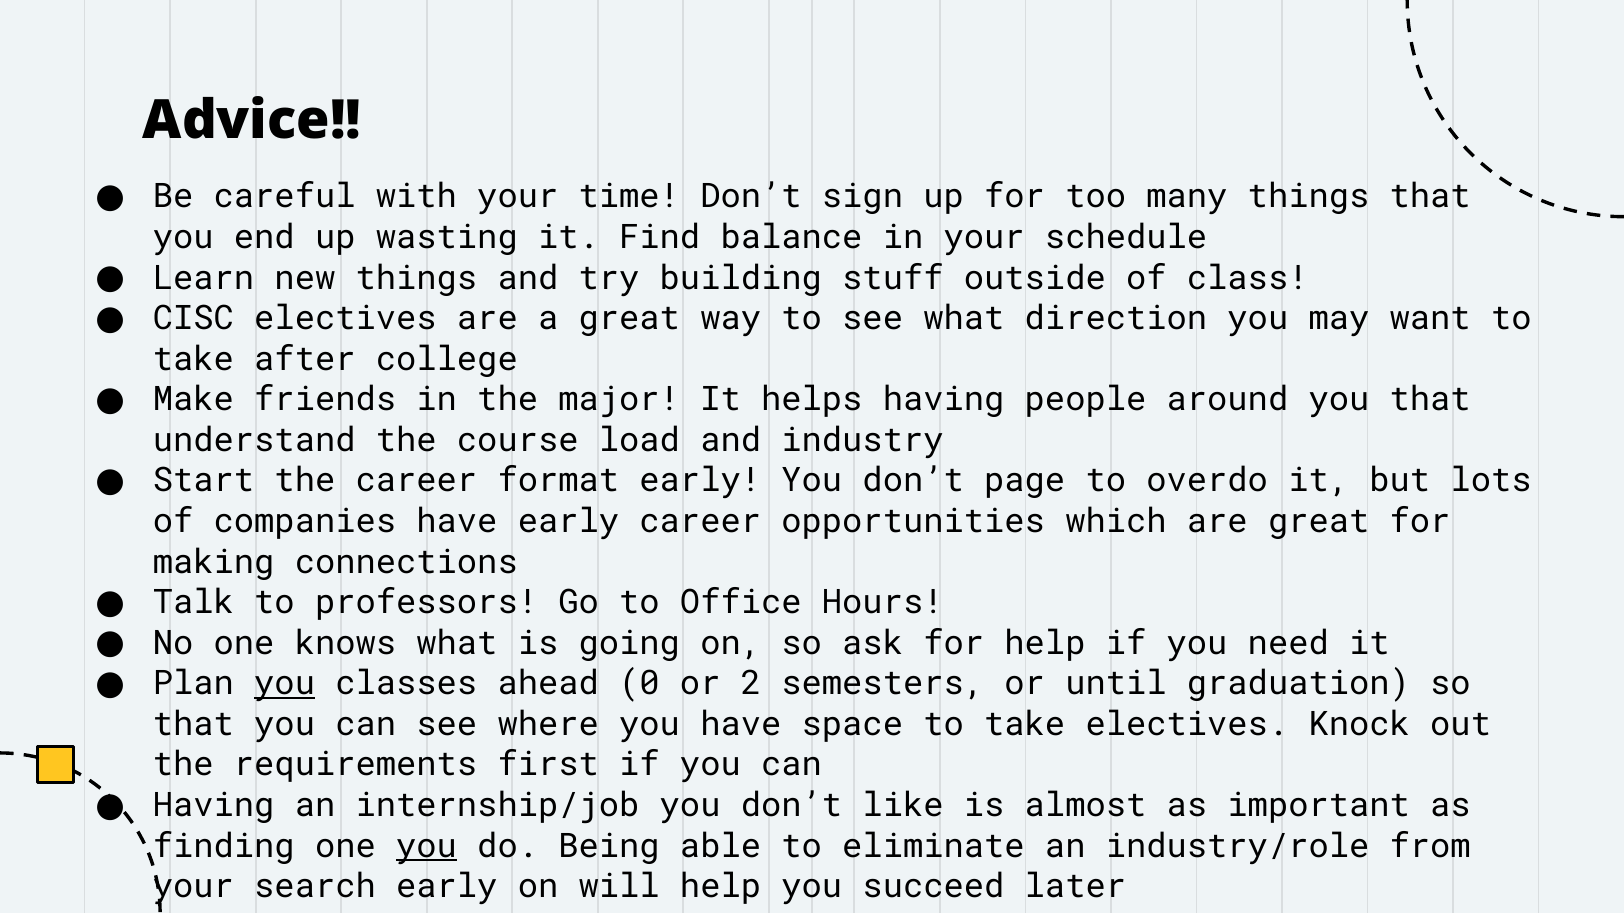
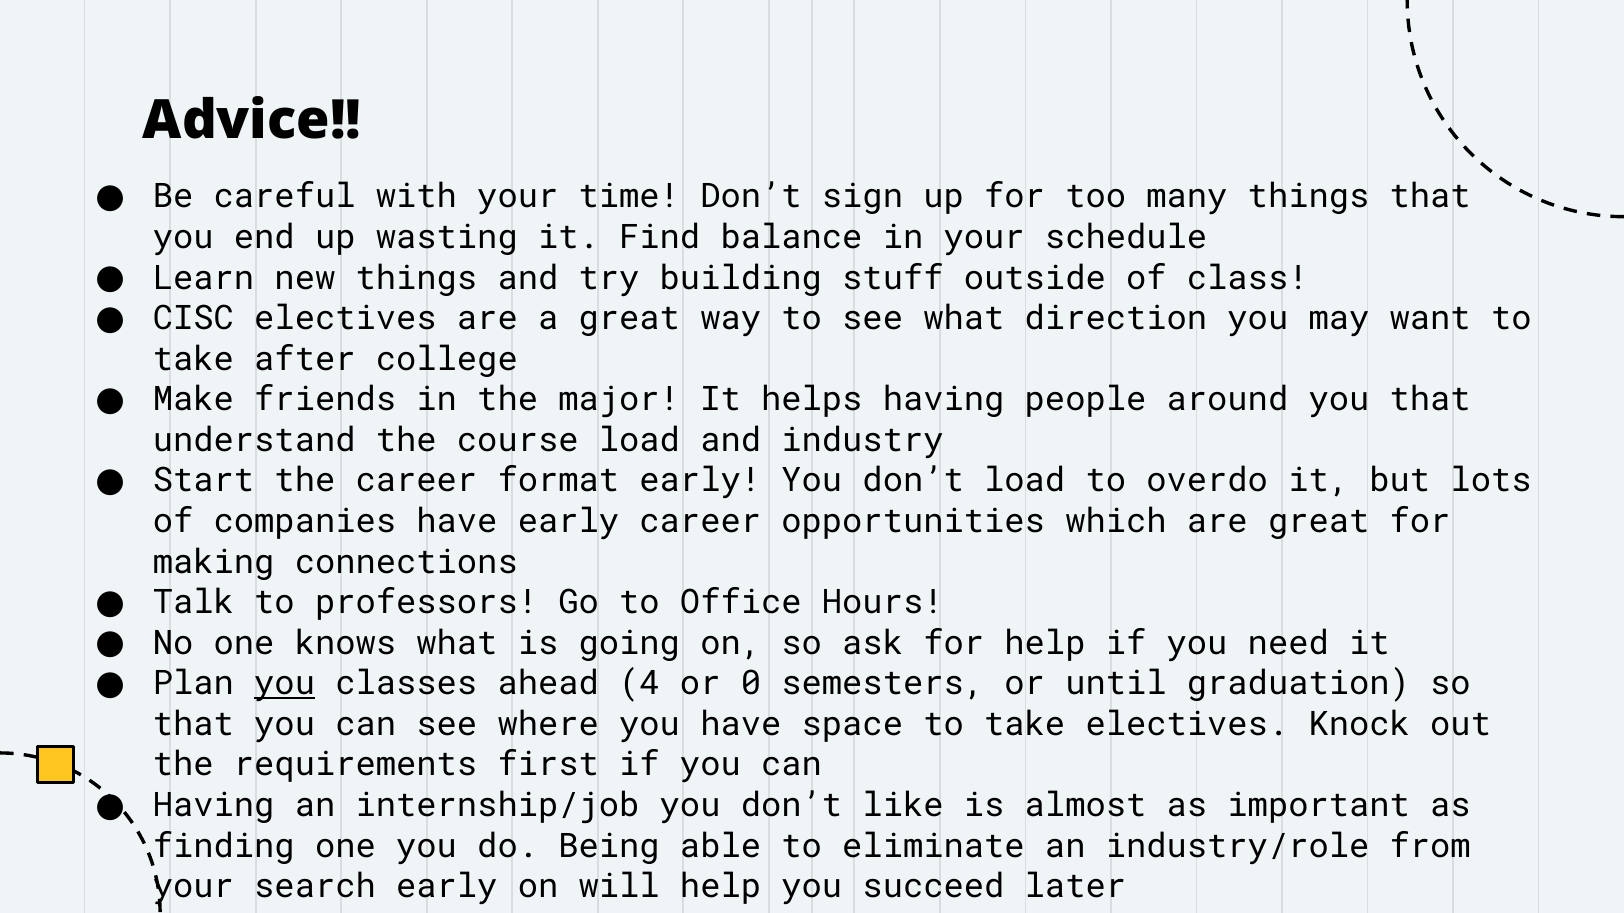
don’t page: page -> load (1025, 481)
0: 0 -> 4 (639, 684)
2: 2 -> 0 (751, 684)
you underline: present -> none (427, 846)
